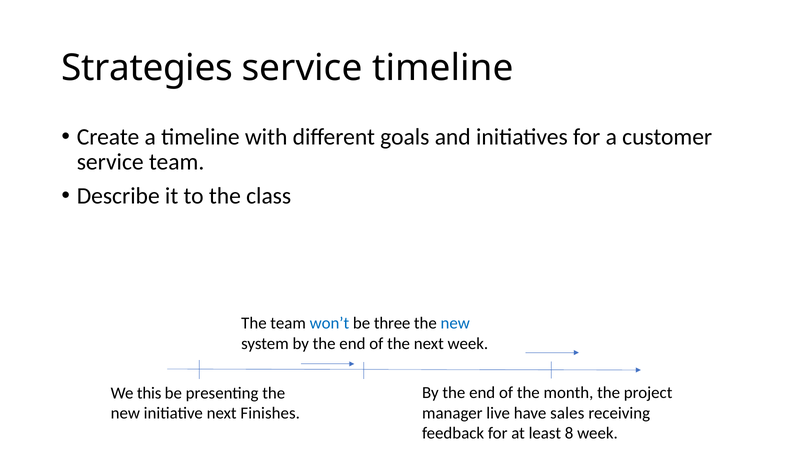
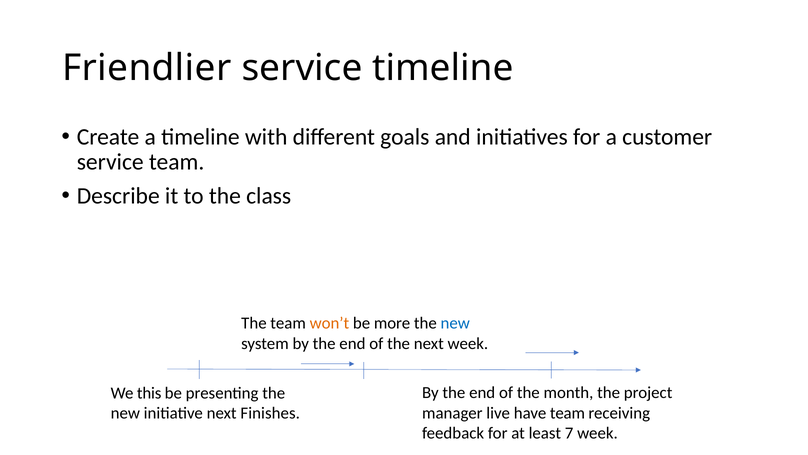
Strategies: Strategies -> Friendlier (147, 68)
won’t colour: blue -> orange (329, 323)
three: three -> more (392, 323)
have sales: sales -> team (567, 412)
8: 8 -> 7 (569, 433)
